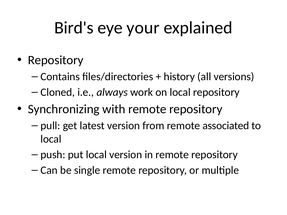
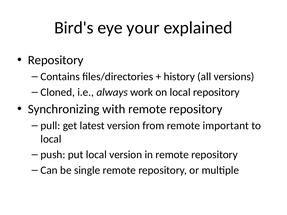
associated: associated -> important (226, 126)
